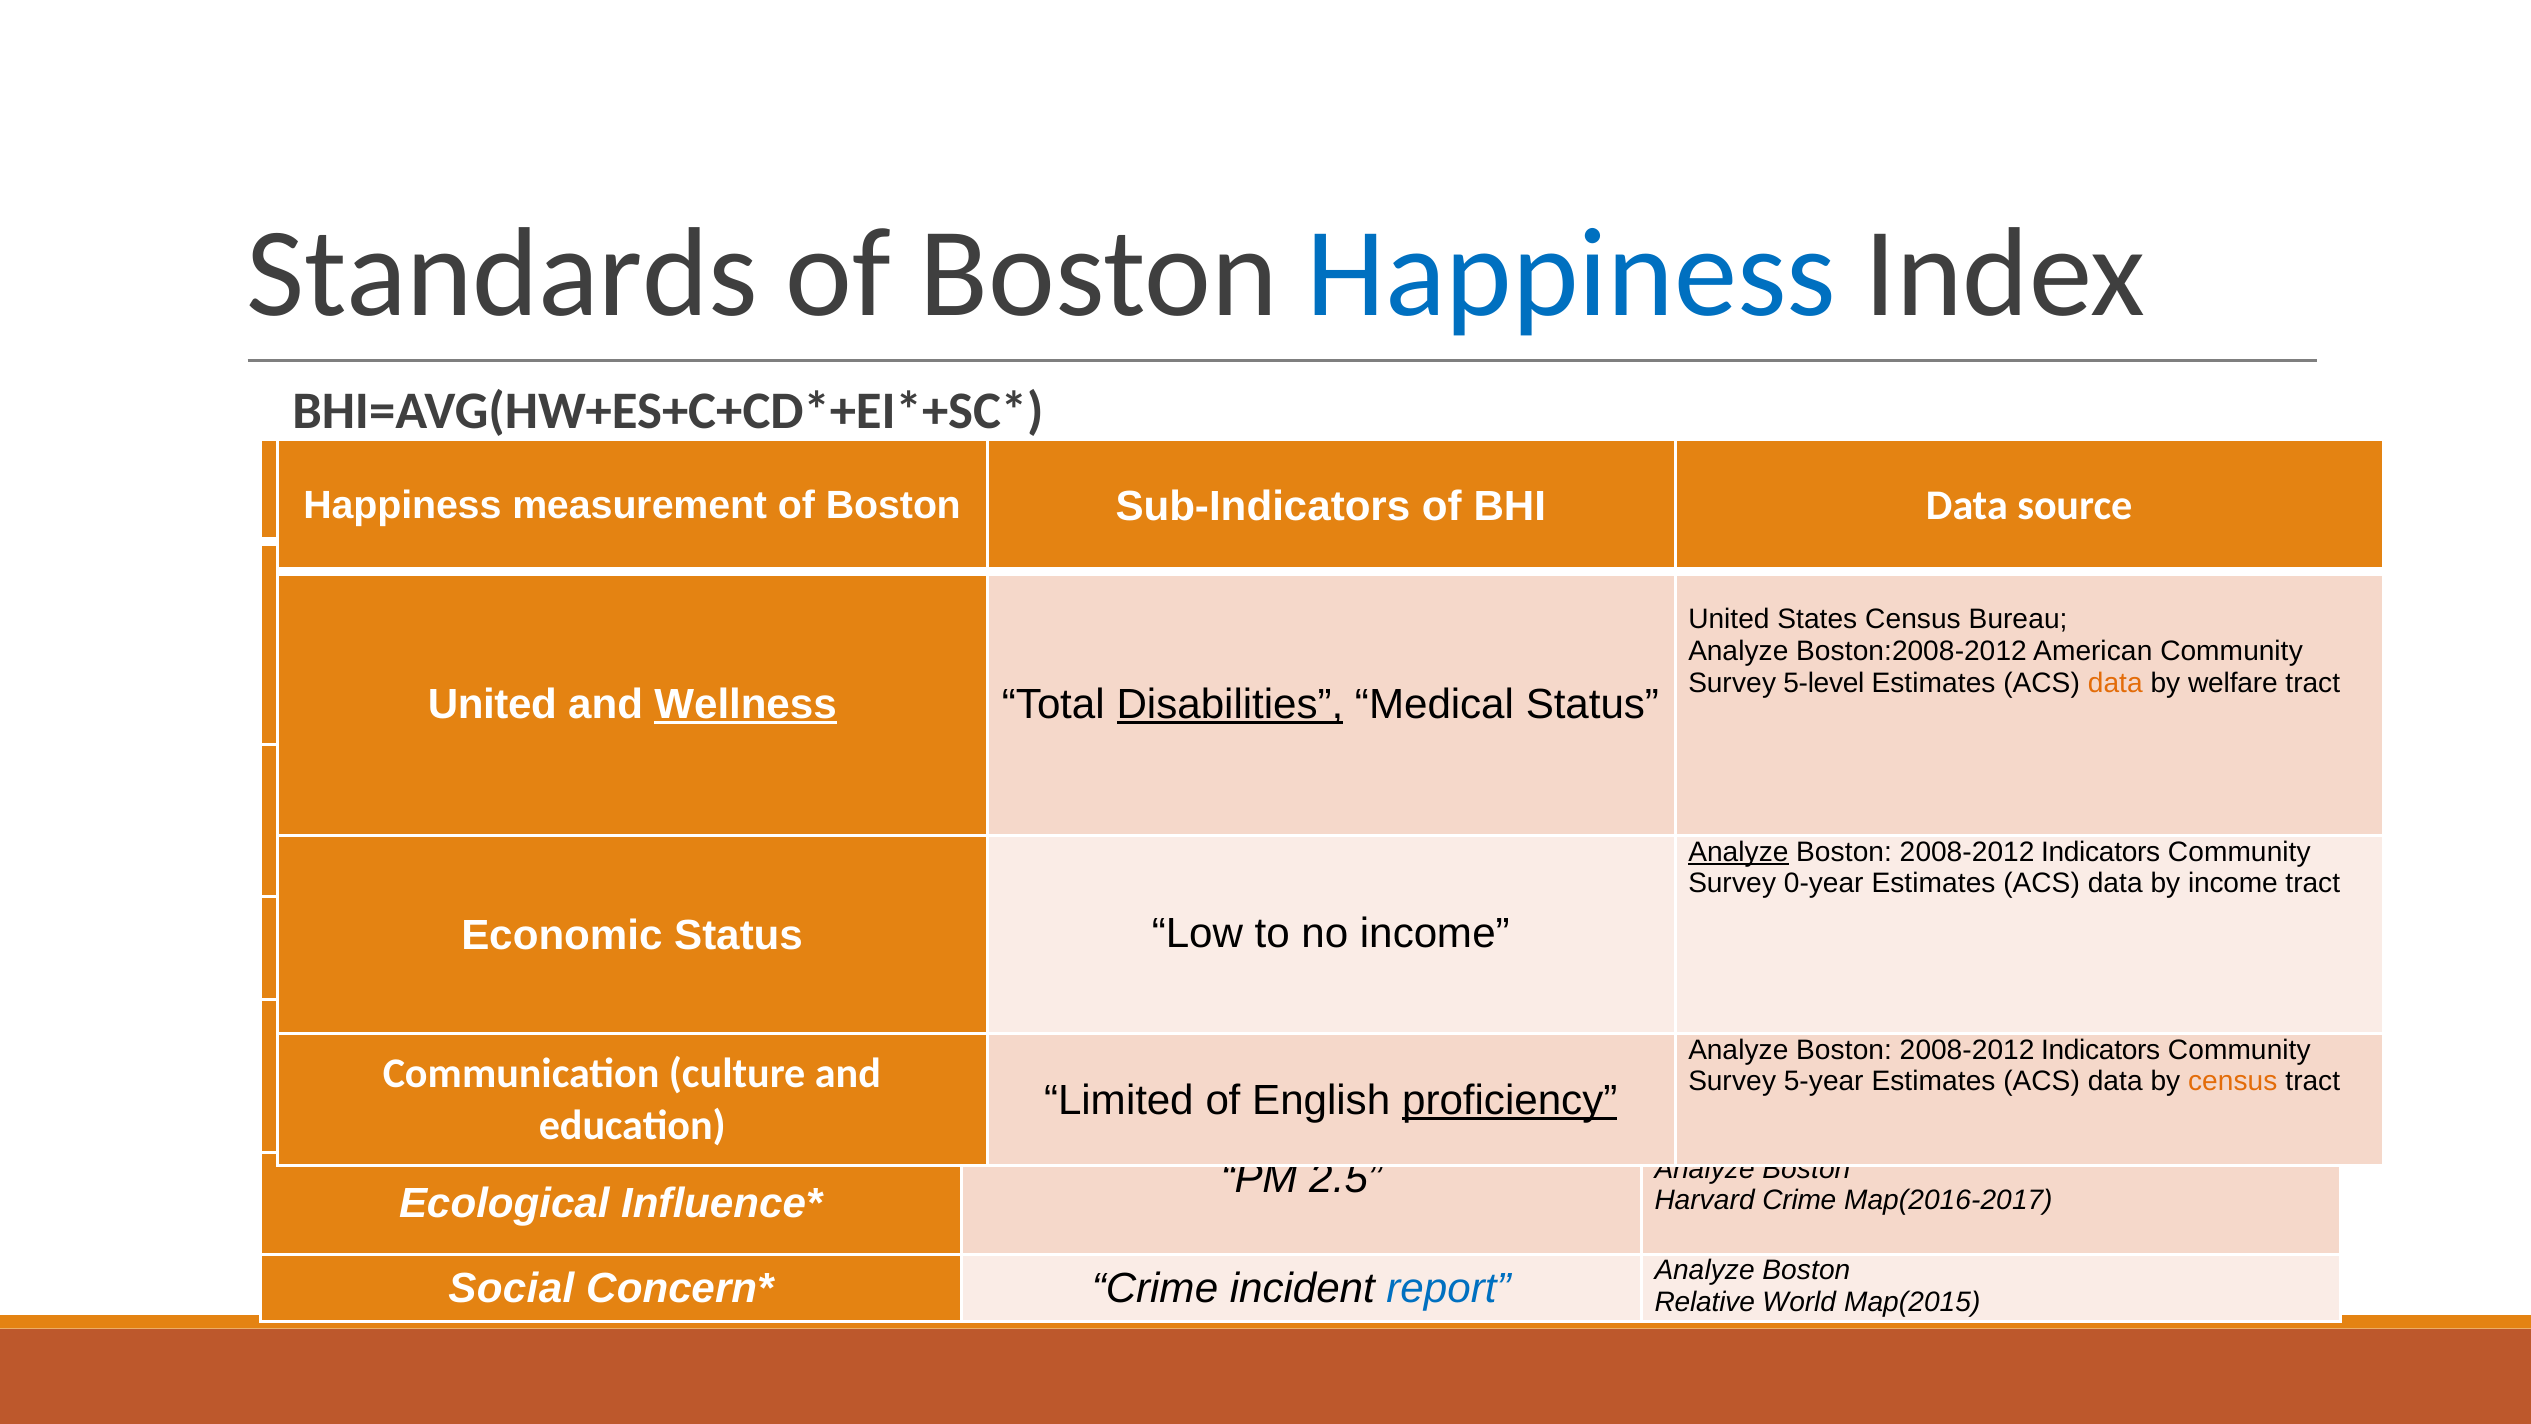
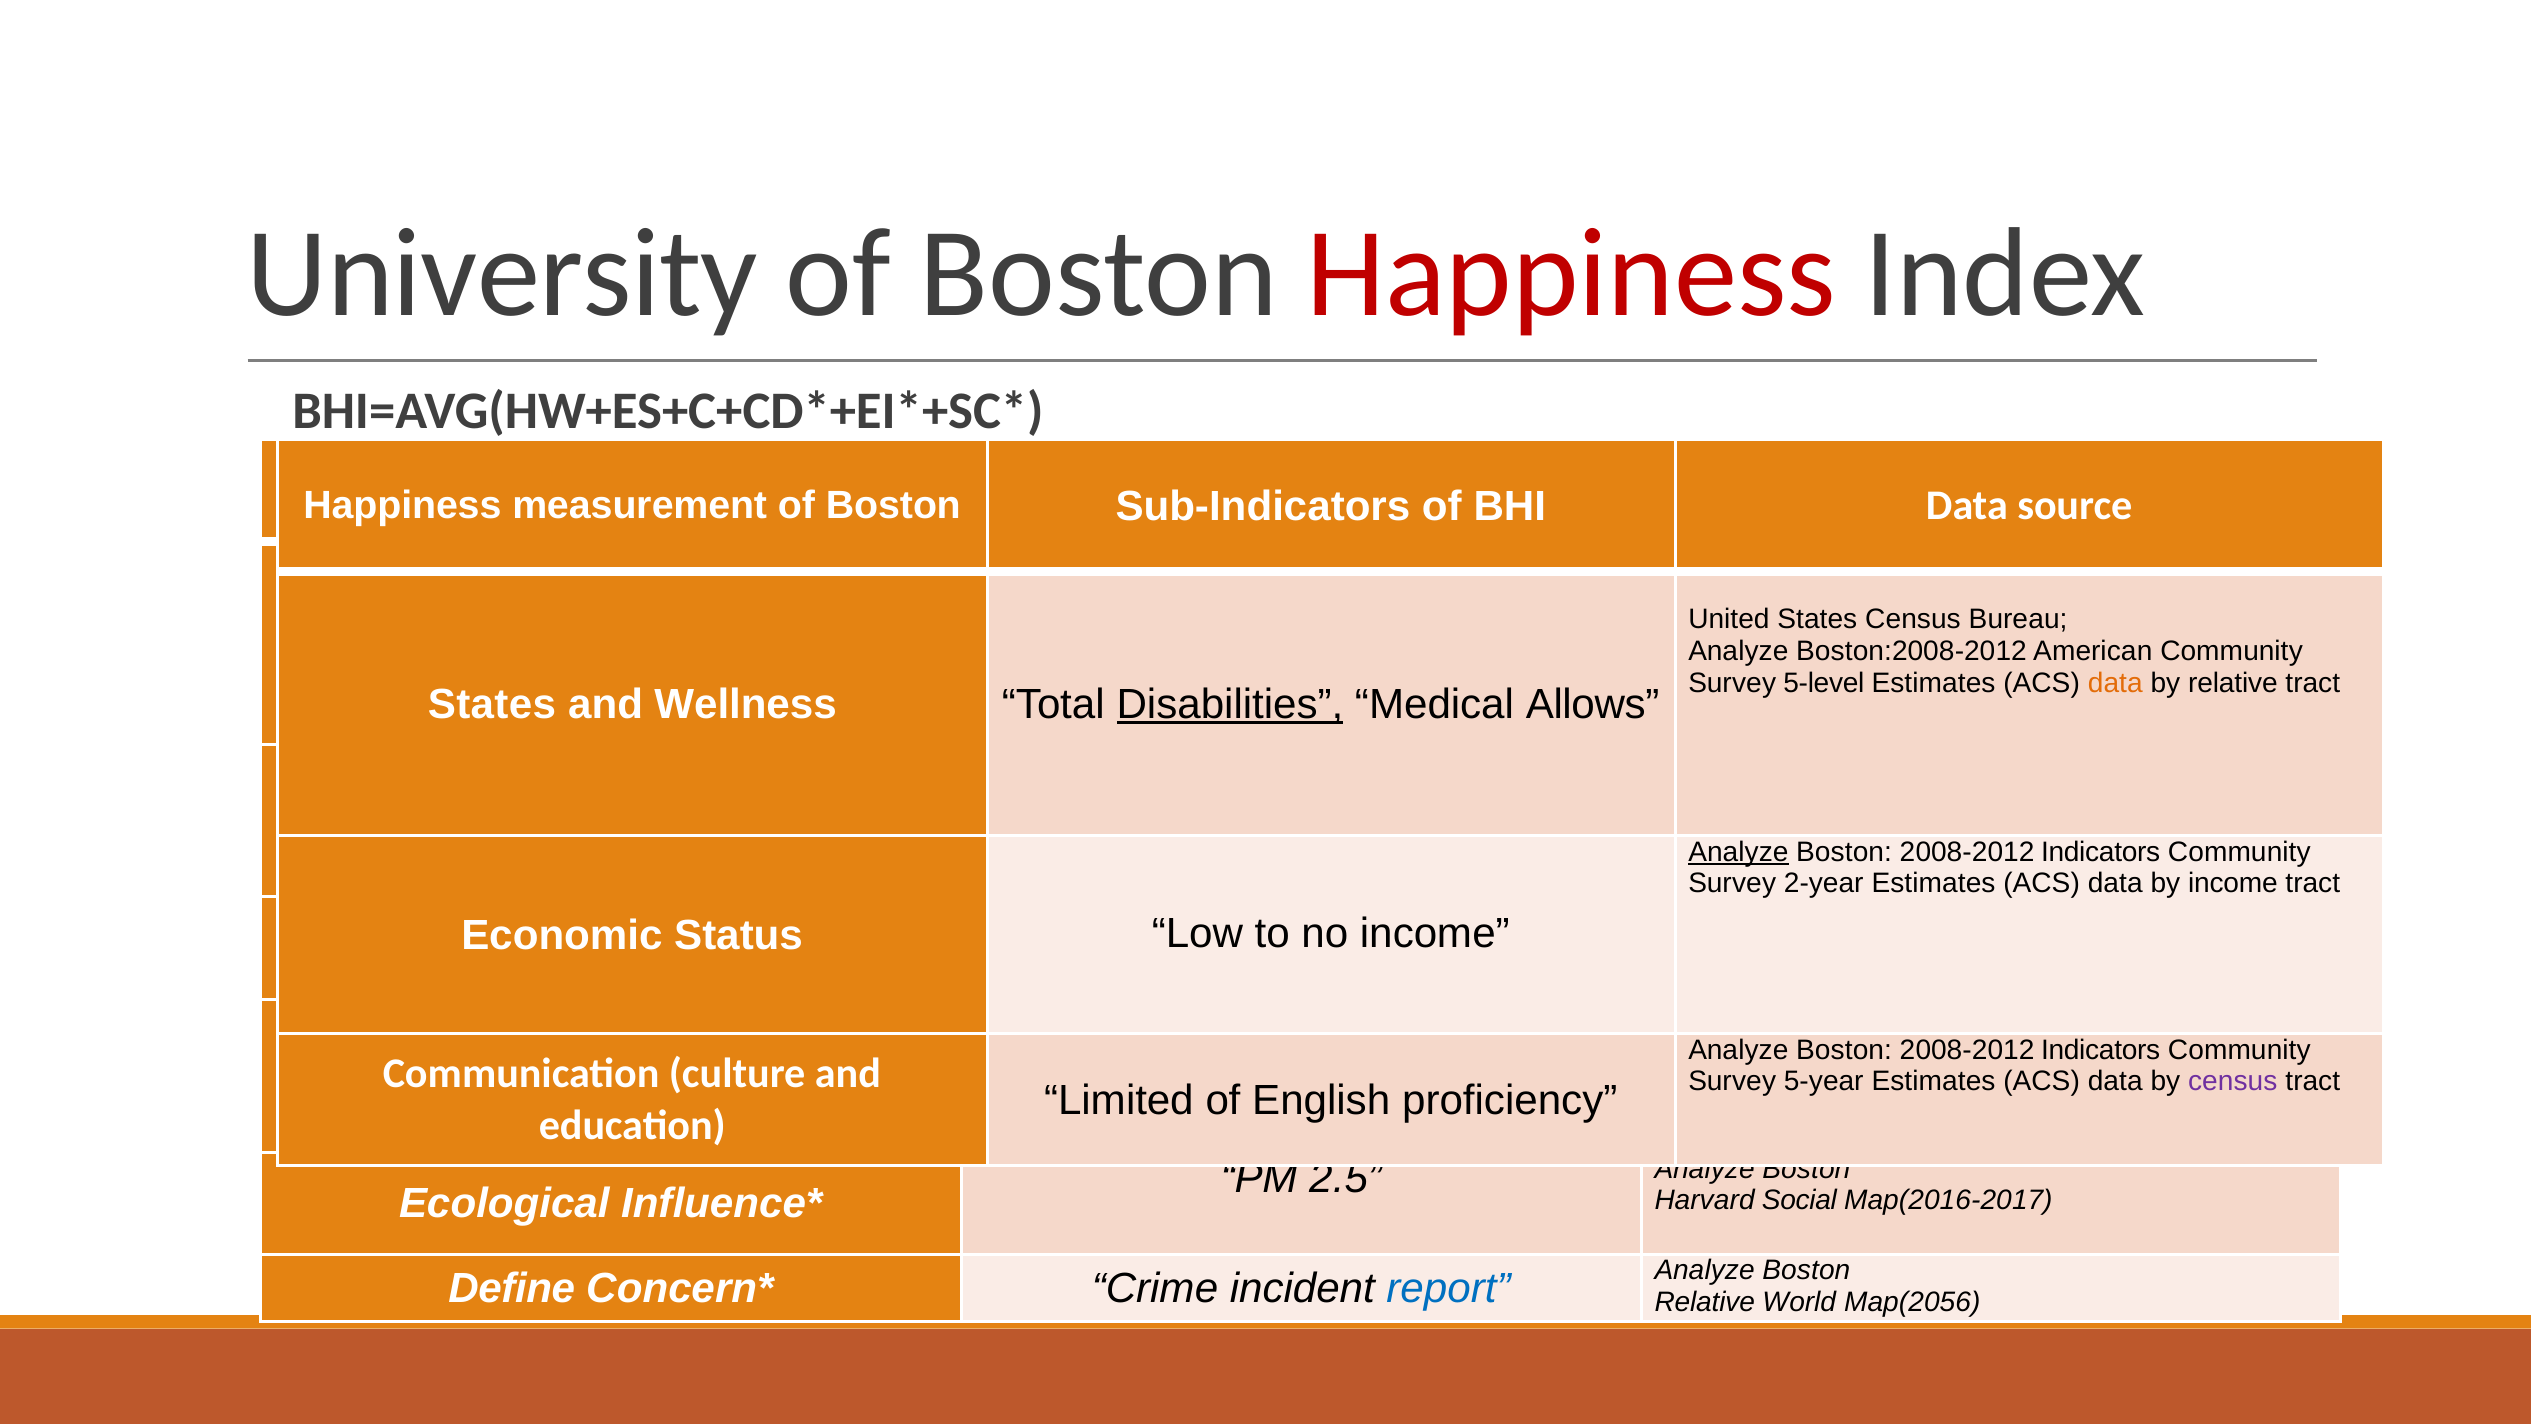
Standards: Standards -> University (502, 274)
Happiness colour: blue -> red (1571, 274)
by welfare: welfare -> relative (2233, 683)
United: United -> States (492, 704)
Wellness underline: present -> none (746, 704)
Medical Status: Status -> Allows (1593, 704)
0-year: 0-year -> 2-year (1824, 883)
census colour: orange -> purple (2233, 1081)
proficiency underline: present -> none (1510, 1100)
Harvard Crime: Crime -> Social (1799, 1200)
Social: Social -> Define (512, 1289)
Map(2015: Map(2015 -> Map(2056 (1912, 1302)
